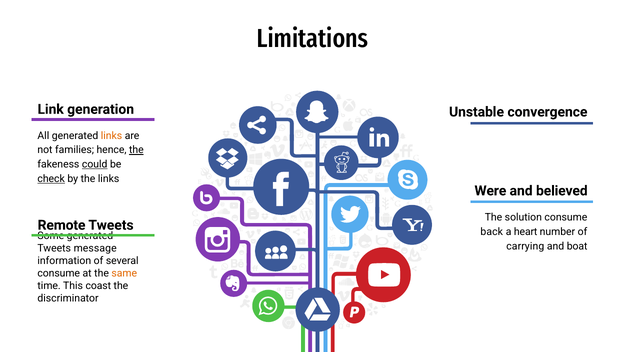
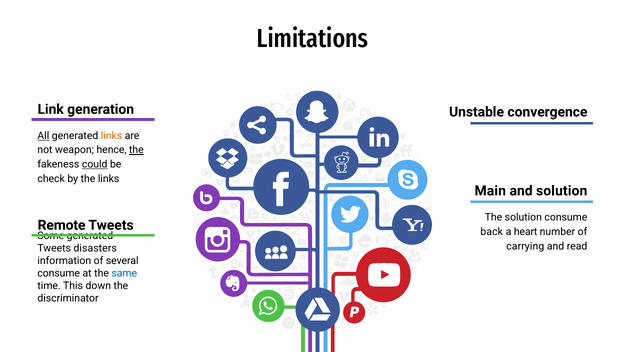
All underline: none -> present (43, 135)
families: families -> weapon (74, 150)
check underline: present -> none (51, 179)
Were: Were -> Main (490, 191)
and believed: believed -> solution (562, 191)
boat: boat -> read (577, 246)
message: message -> disasters (95, 248)
same colour: orange -> blue (124, 273)
coast: coast -> down (98, 286)
